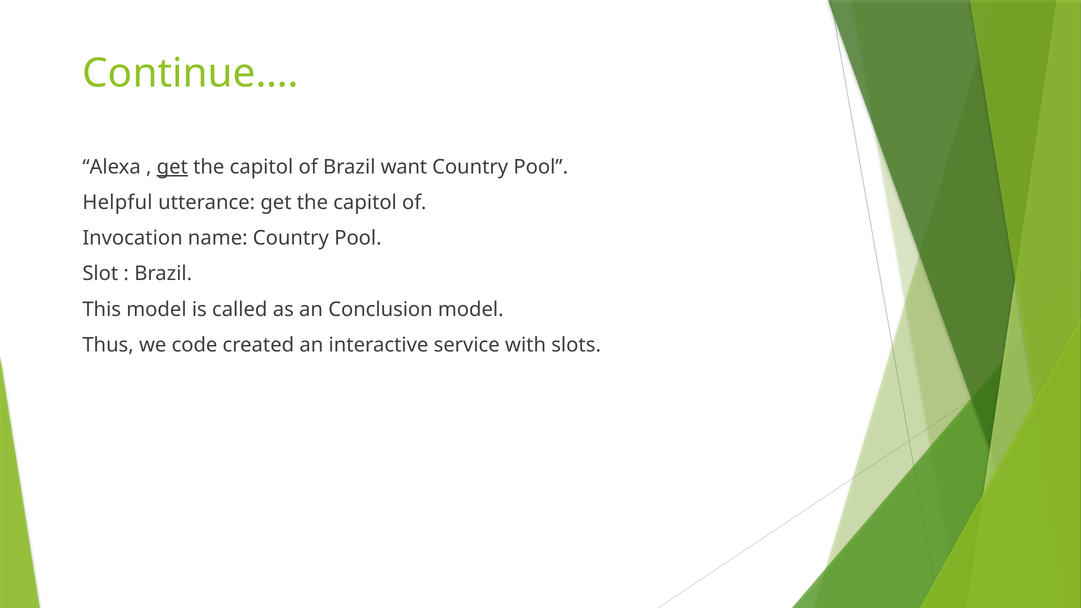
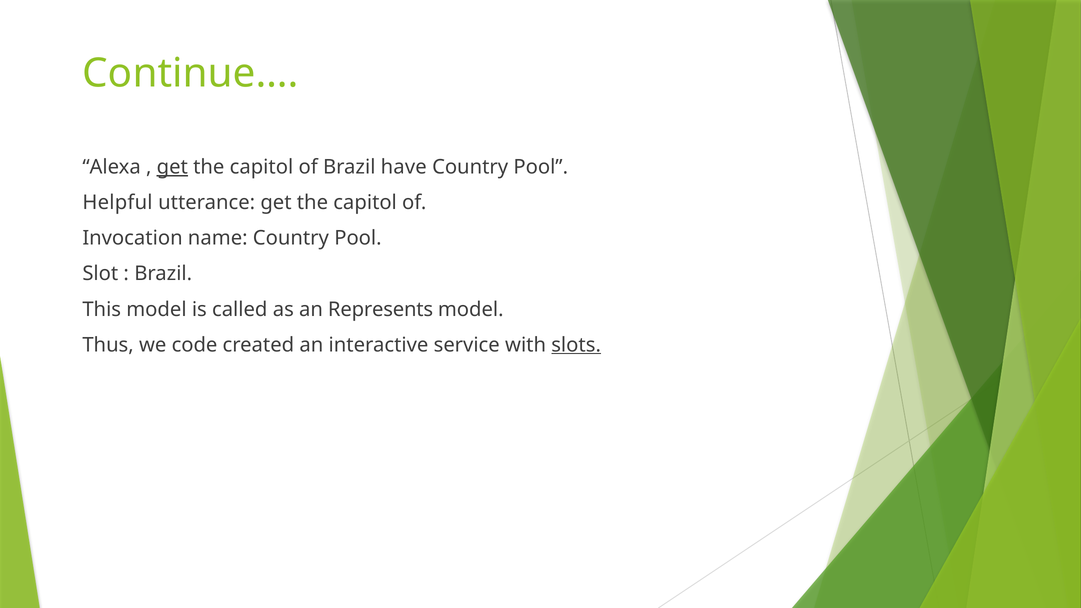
want: want -> have (404, 167)
Conclusion: Conclusion -> Represents (381, 309)
slots underline: none -> present (576, 345)
